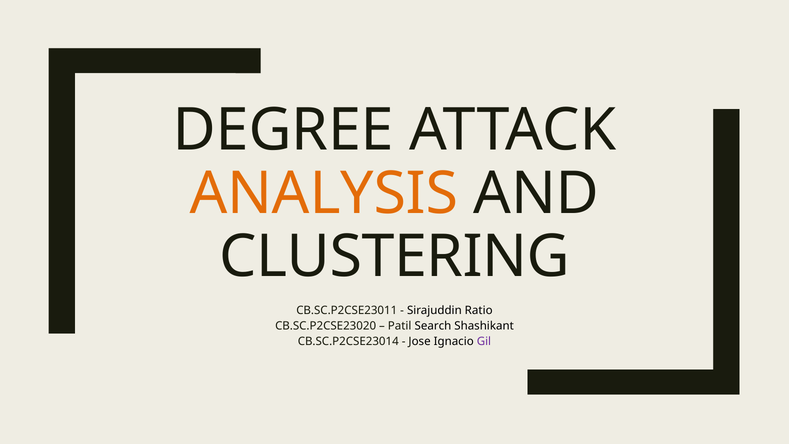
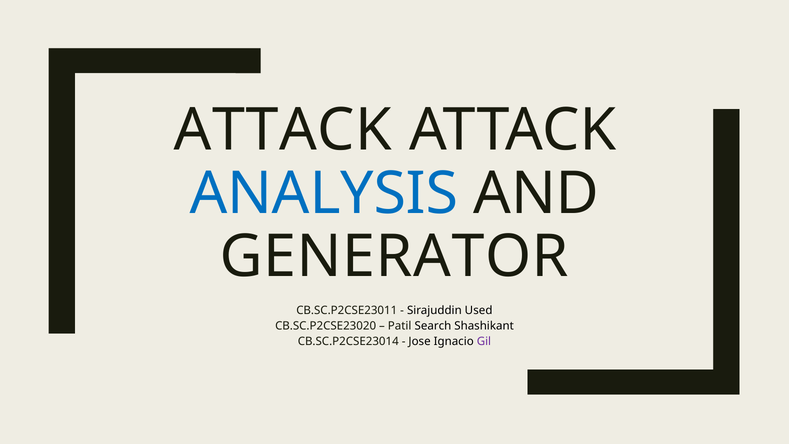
DEGREE: DEGREE -> ATTACK (283, 130)
ANALYSIS colour: orange -> blue (324, 194)
CLUSTERING: CLUSTERING -> GENERATOR (394, 257)
Ratio: Ratio -> Used (479, 310)
